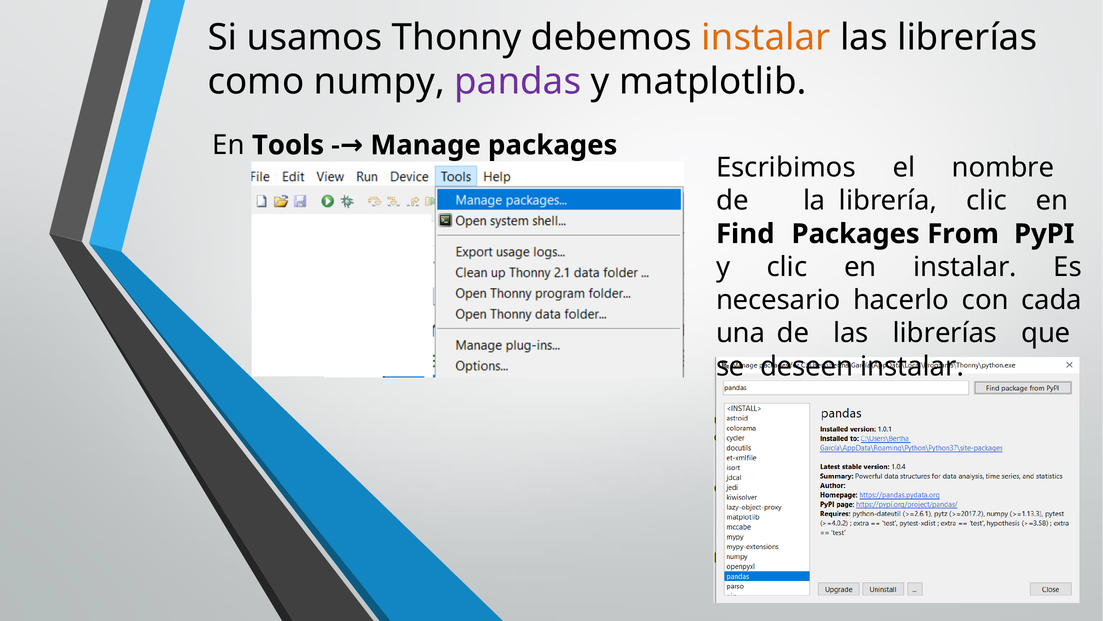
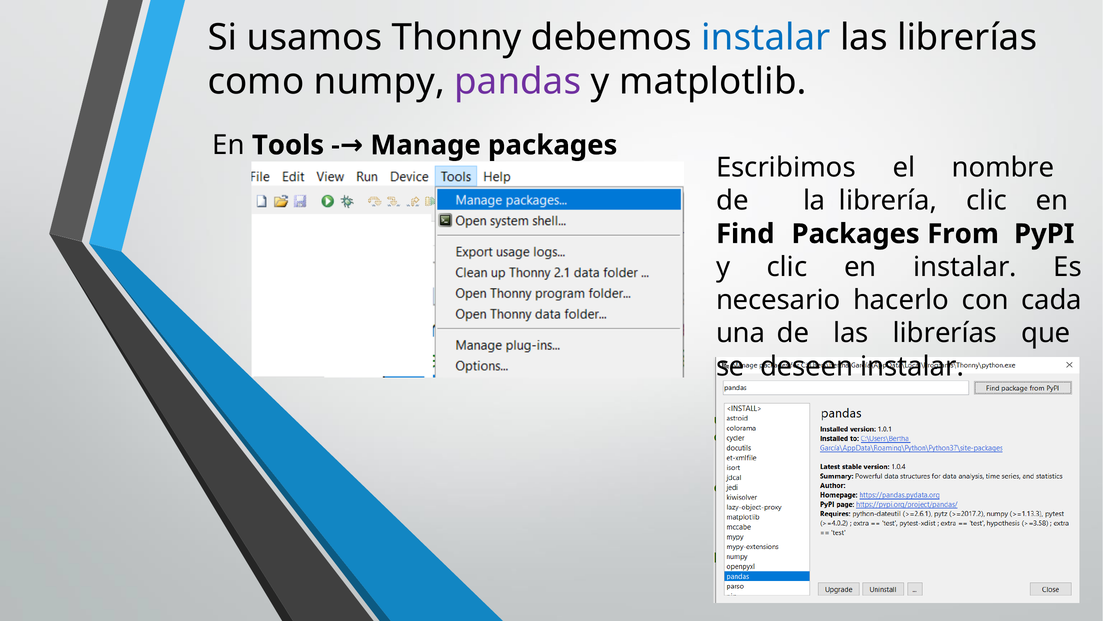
instalar colour: orange -> blue (766, 37)
